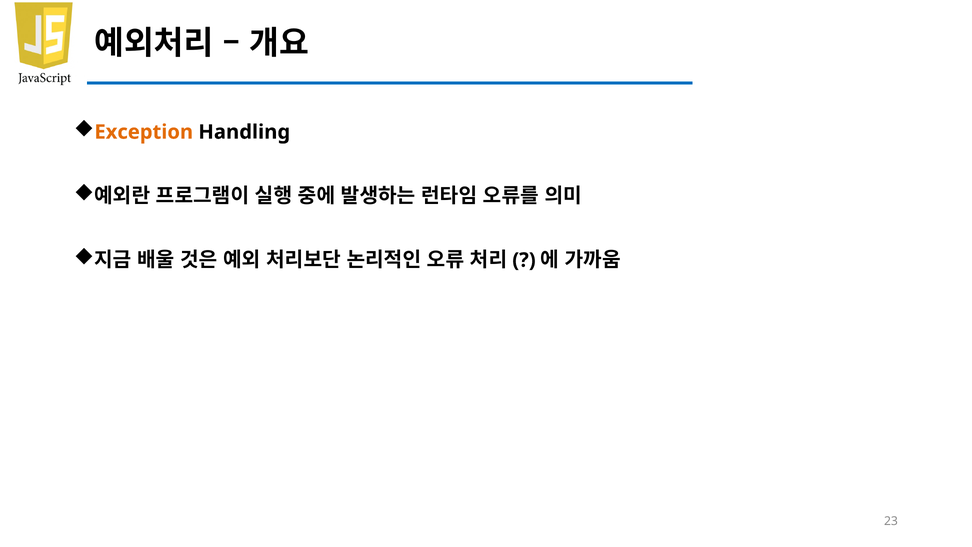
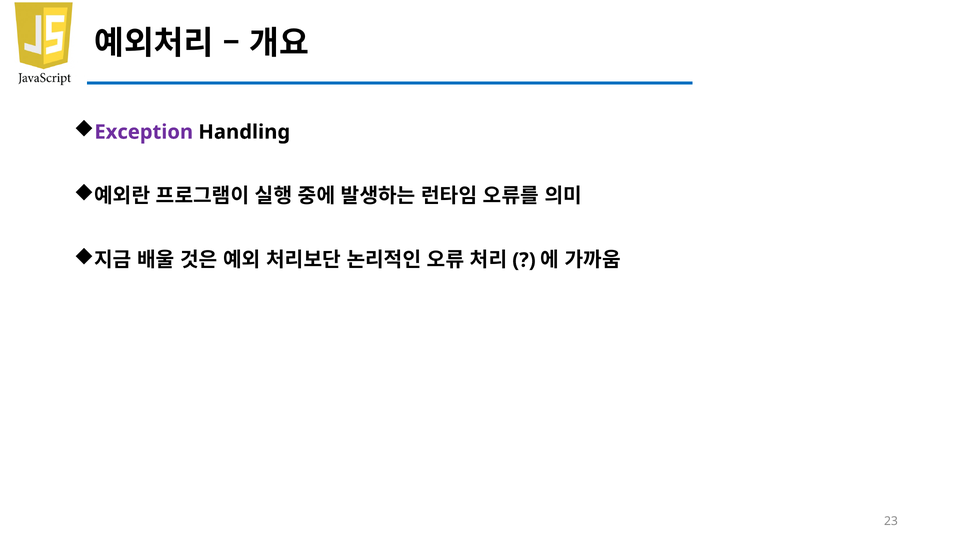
Exception colour: orange -> purple (144, 132)
